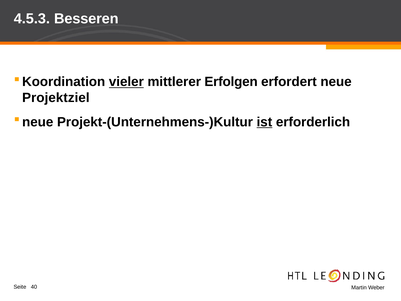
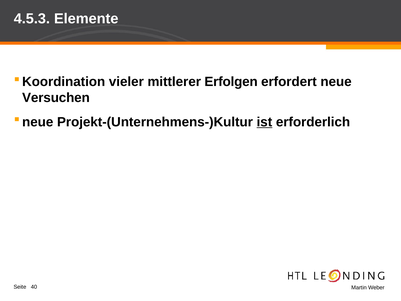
Besseren: Besseren -> Elemente (86, 19)
vieler underline: present -> none (126, 82)
Projektziel: Projektziel -> Versuchen (56, 98)
